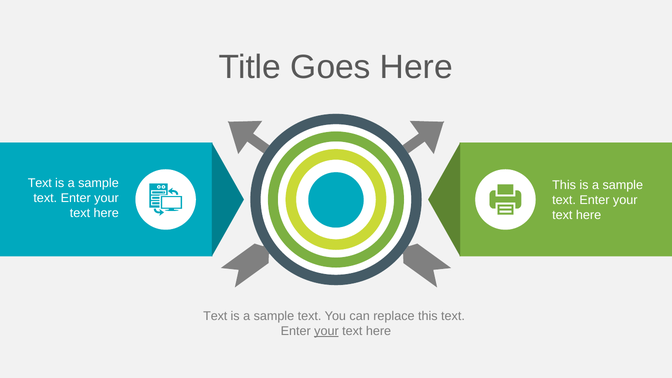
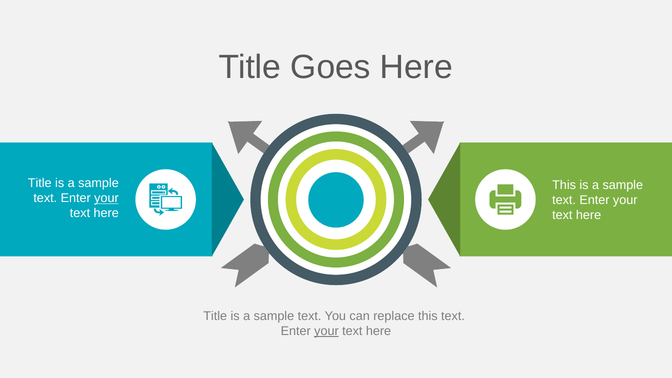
Text: Text -> Title (40, 183)
your underline: none -> present (106, 198)
Text: Text -> Title (215, 316)
